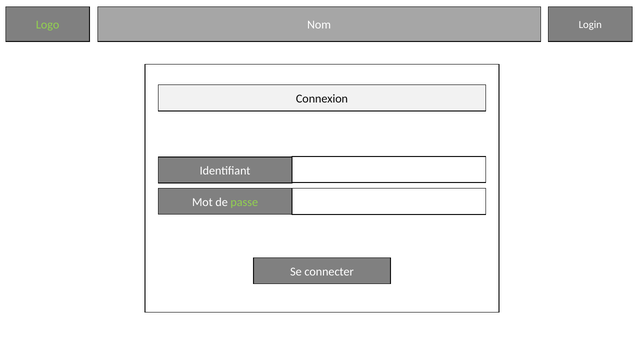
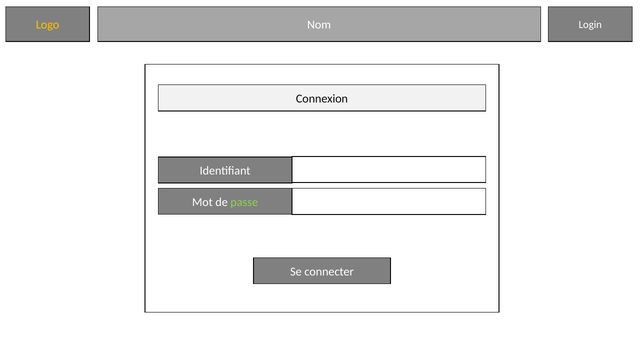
Logo colour: light green -> yellow (48, 25)
